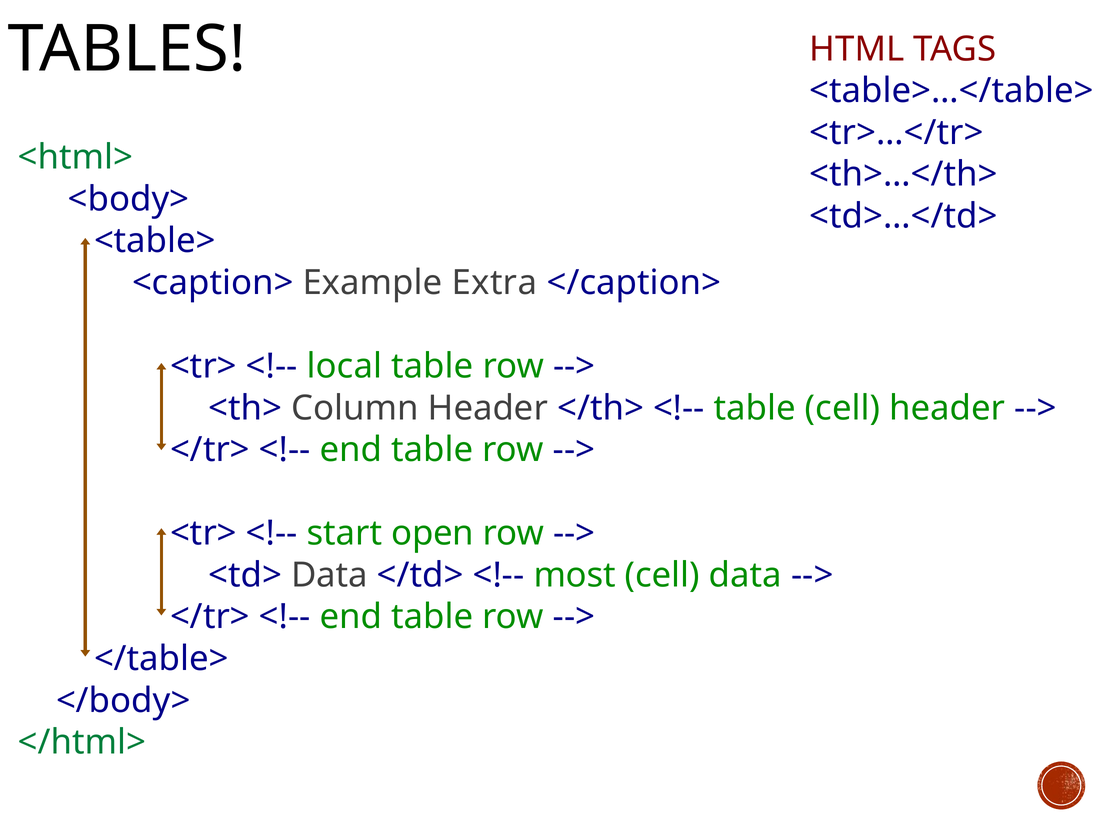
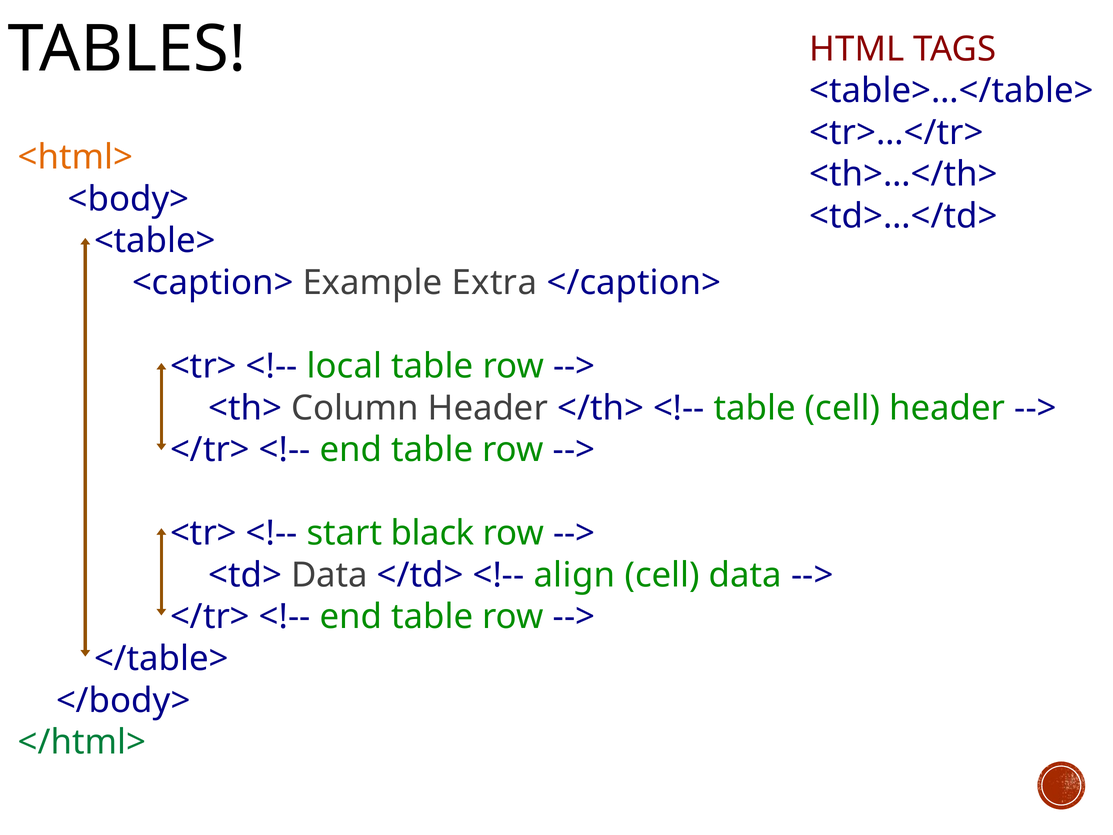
<html> colour: green -> orange (76, 157)
open: open -> black (433, 533)
most: most -> align (574, 575)
